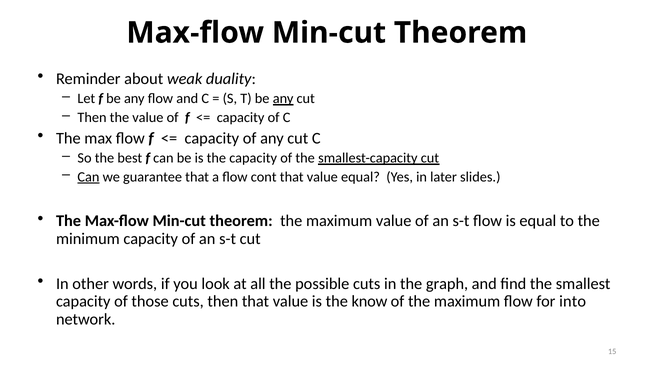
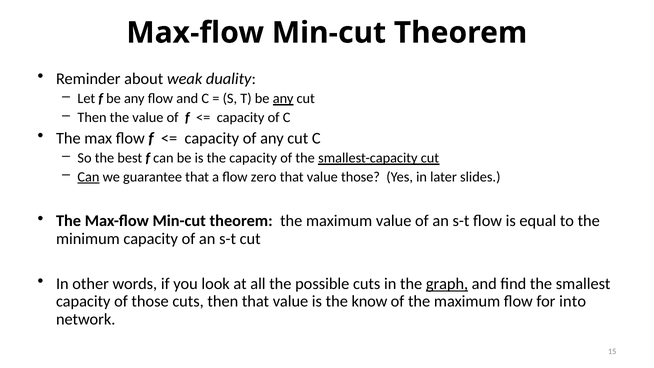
cont: cont -> zero (264, 177)
value equal: equal -> those (361, 177)
graph underline: none -> present (447, 284)
